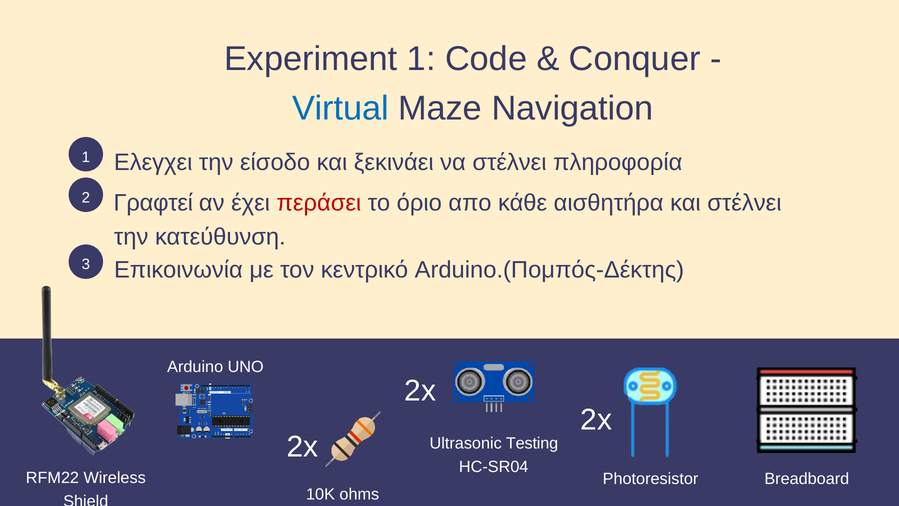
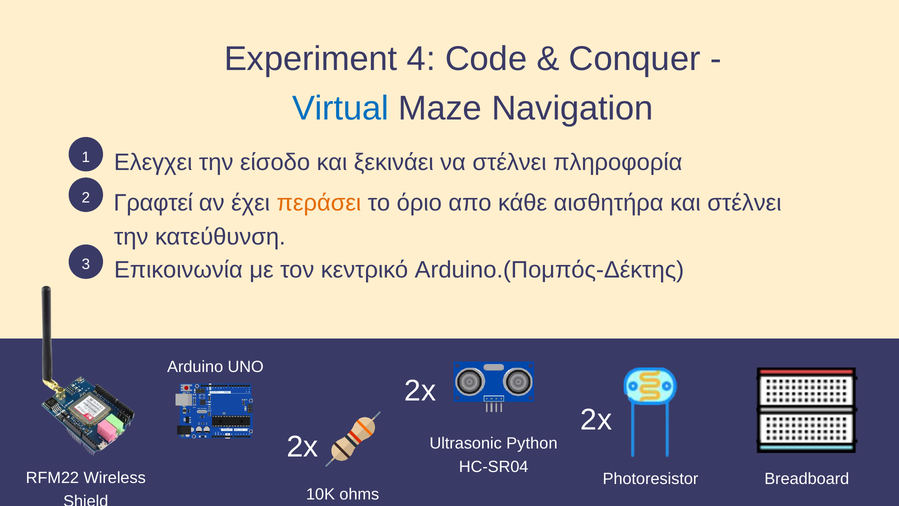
Experiment 1: 1 -> 4 (421, 59)
περάσει colour: red -> orange (319, 203)
Testing: Testing -> Python (532, 443)
